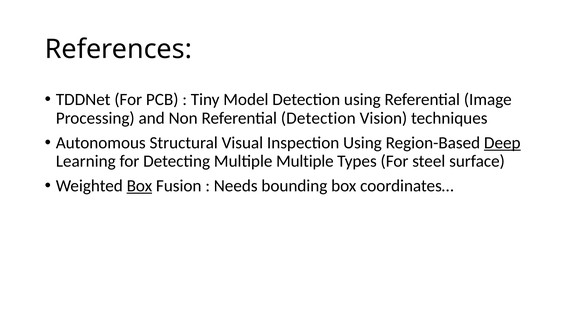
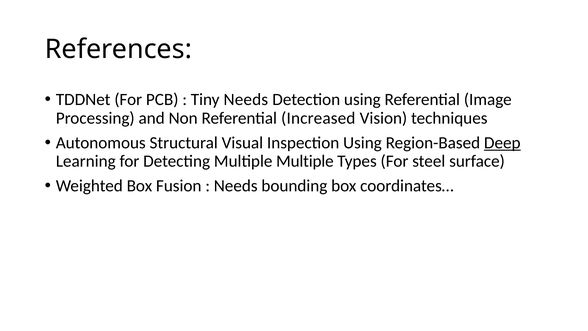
Tiny Model: Model -> Needs (246, 99)
Referential Detection: Detection -> Increased (318, 118)
Box underline: present -> none (139, 186)
